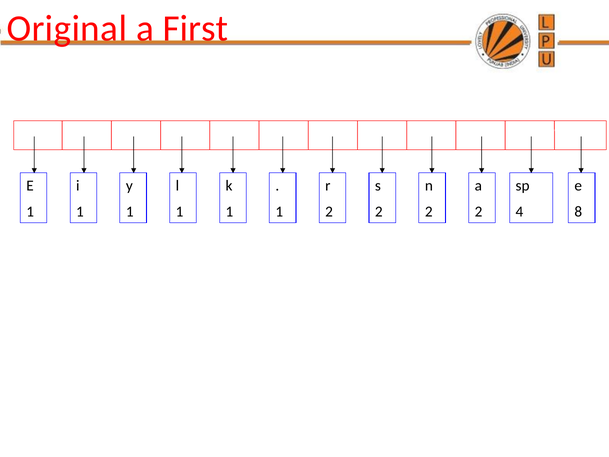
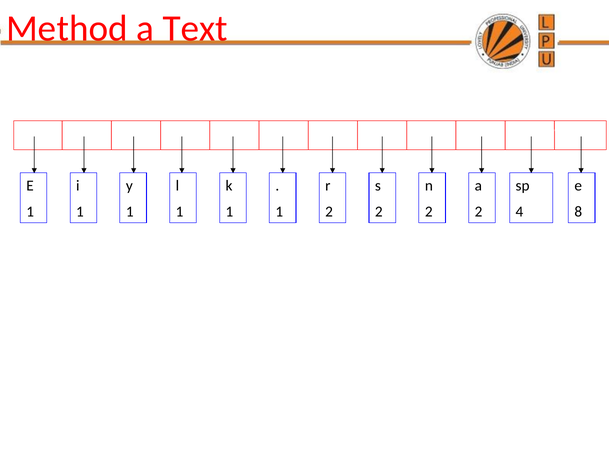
Original: Original -> Method (67, 28)
First: First -> Text (195, 28)
